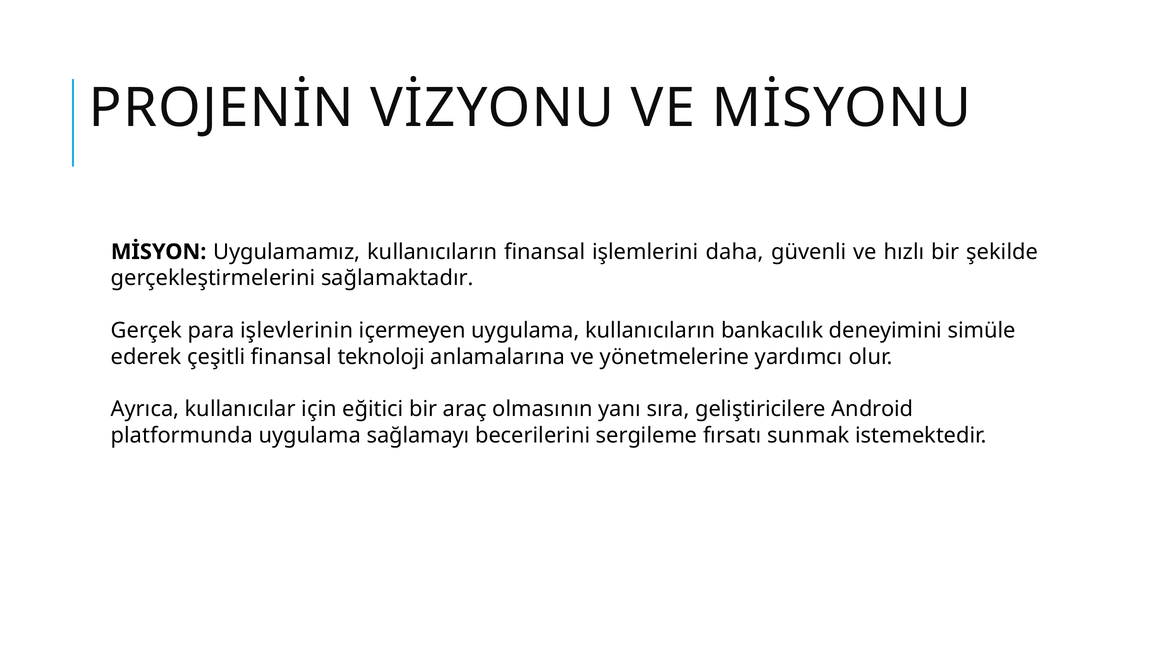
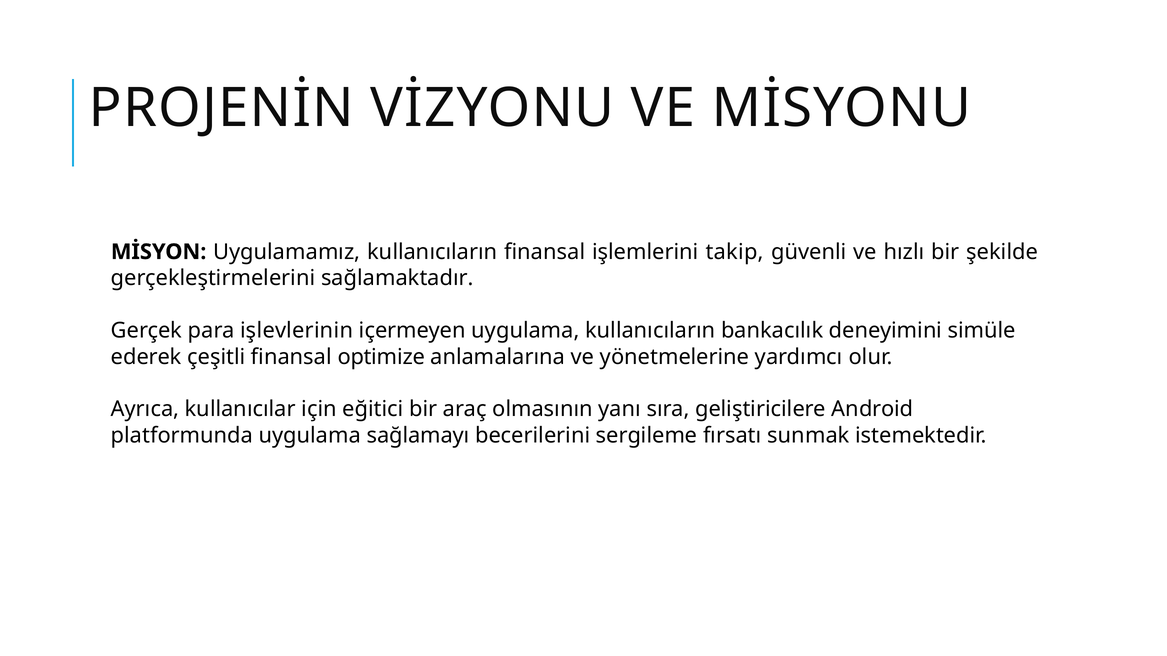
daha: daha -> takip (735, 252)
teknoloji: teknoloji -> optimize (381, 357)
